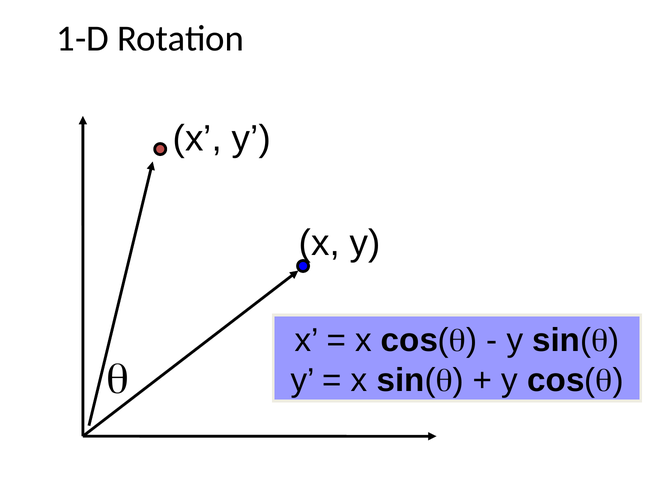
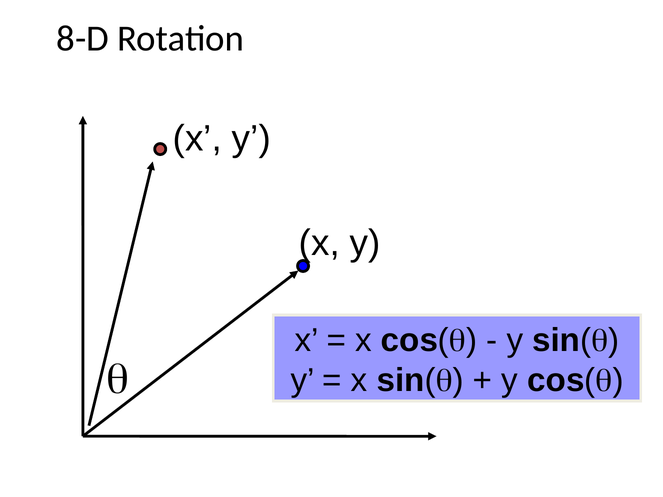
1-D: 1-D -> 8-D (83, 38)
